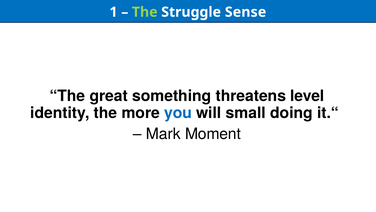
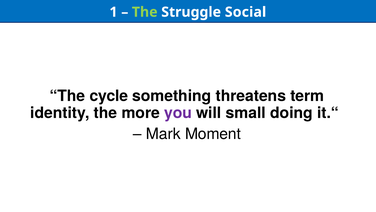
Sense: Sense -> Social (246, 12)
great: great -> cycle (109, 96)
level: level -> term (307, 96)
you colour: blue -> purple (178, 113)
